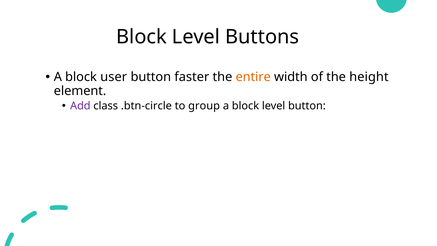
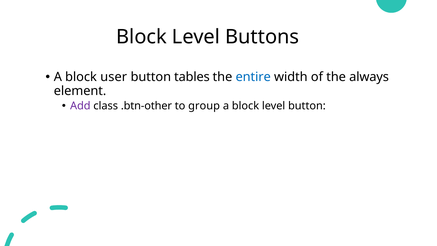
faster: faster -> tables (192, 77)
entire colour: orange -> blue (253, 77)
height: height -> always (369, 77)
.btn-circle: .btn-circle -> .btn-other (146, 106)
